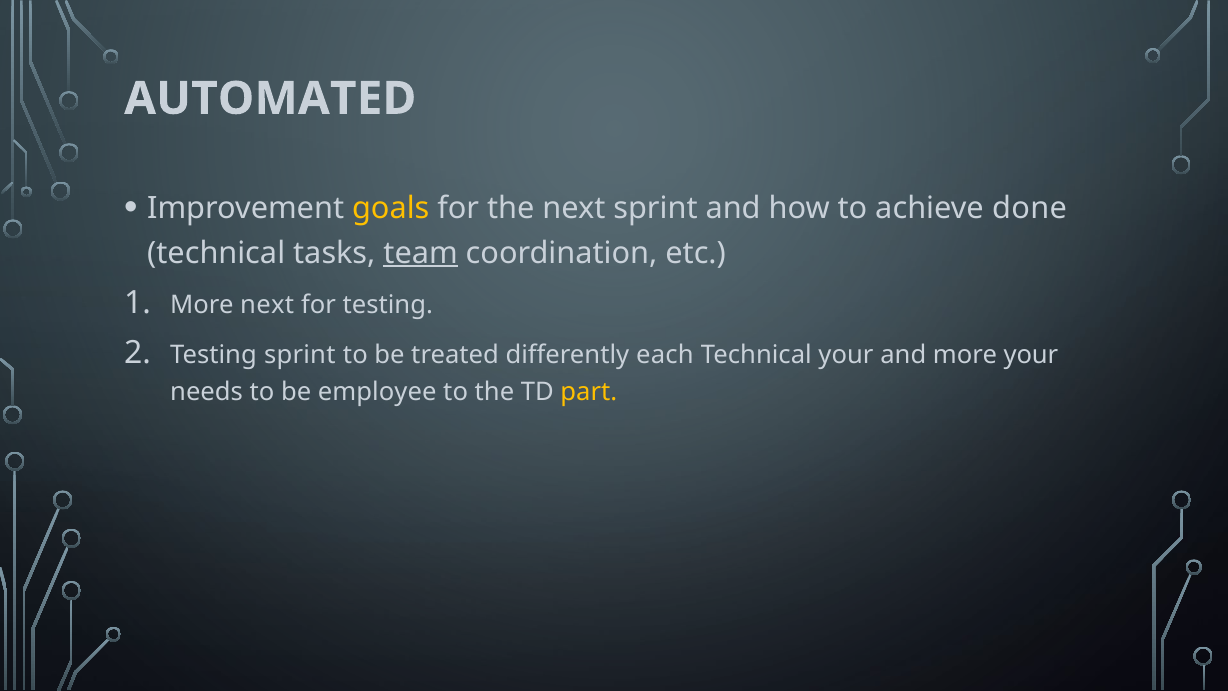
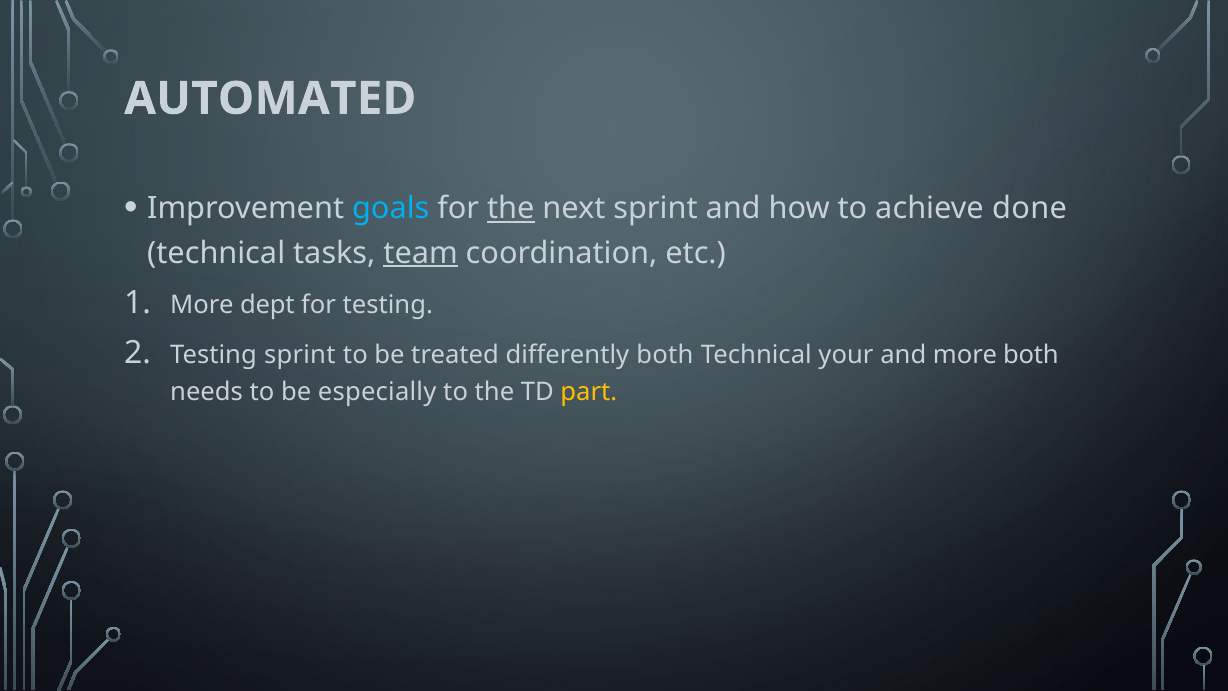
goals colour: yellow -> light blue (391, 209)
the underline: none -> present (511, 209)
More next: next -> dept (267, 305)
differently each: each -> both (665, 355)
more your: your -> both (1031, 355)
employee: employee -> especially (377, 392)
